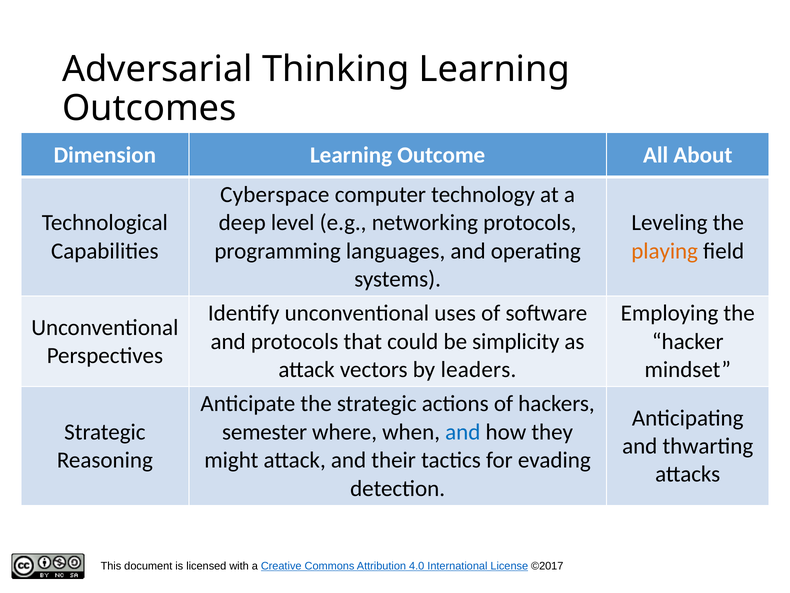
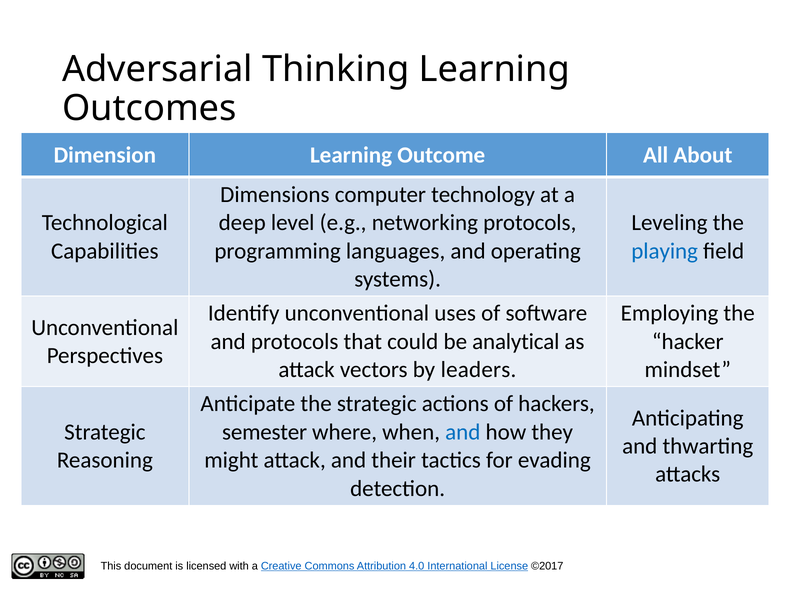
Cyberspace: Cyberspace -> Dimensions (275, 194)
playing colour: orange -> blue (665, 251)
simplicity: simplicity -> analytical (516, 341)
